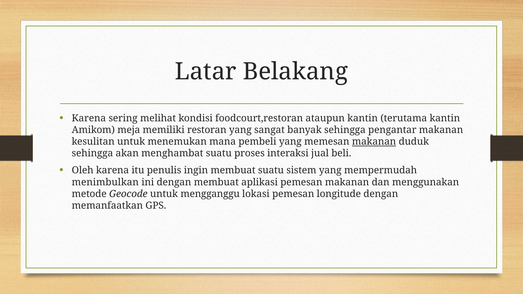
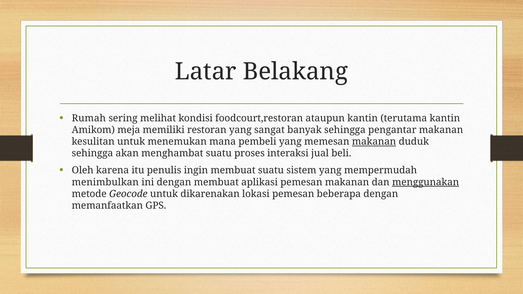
Karena: Karena -> Rumah (89, 118)
menggunakan underline: none -> present (426, 182)
mengganggu: mengganggu -> dikarenakan (210, 194)
longitude: longitude -> beberapa (339, 194)
